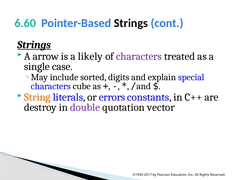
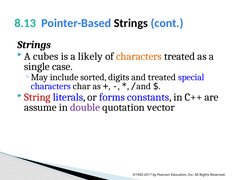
6.60: 6.60 -> 8.13 (25, 23)
Strings underline: present -> none (34, 45)
arrow: arrow -> cubes (46, 57)
characters colour: purple -> orange (139, 57)
and explain: explain -> treated (162, 78)
cube: cube -> char (82, 87)
String colour: orange -> red (37, 98)
errors: errors -> forms (112, 98)
destroy: destroy -> assume (40, 108)
